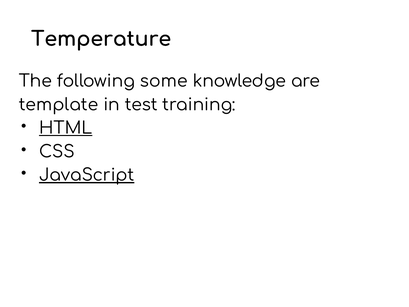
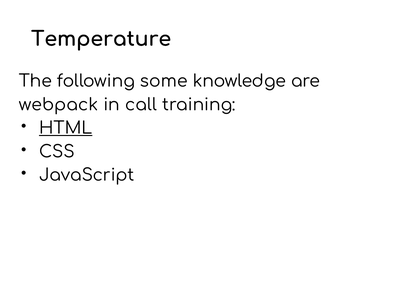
template: template -> webpack (58, 105)
test: test -> call (141, 105)
JavaScript underline: present -> none (87, 175)
